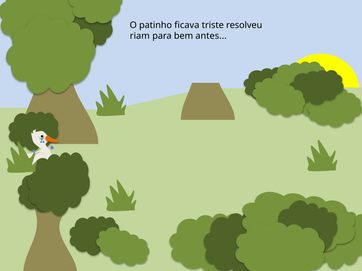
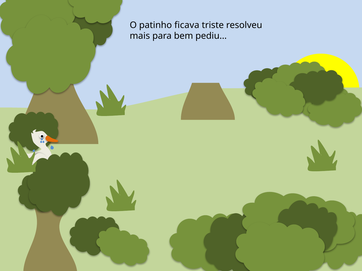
riam: riam -> mais (140, 36)
antes: antes -> pediu (211, 36)
